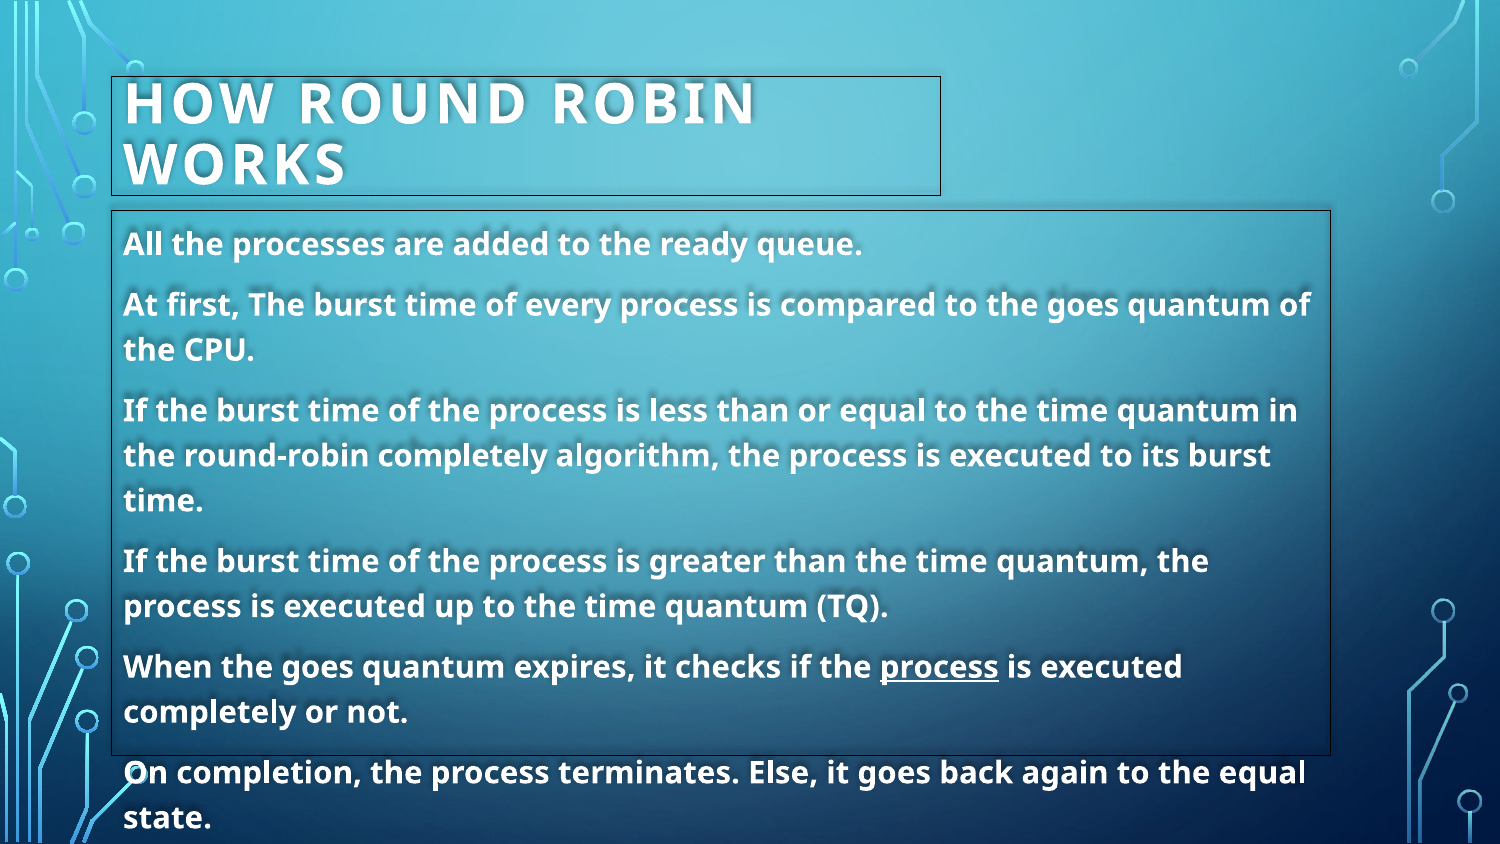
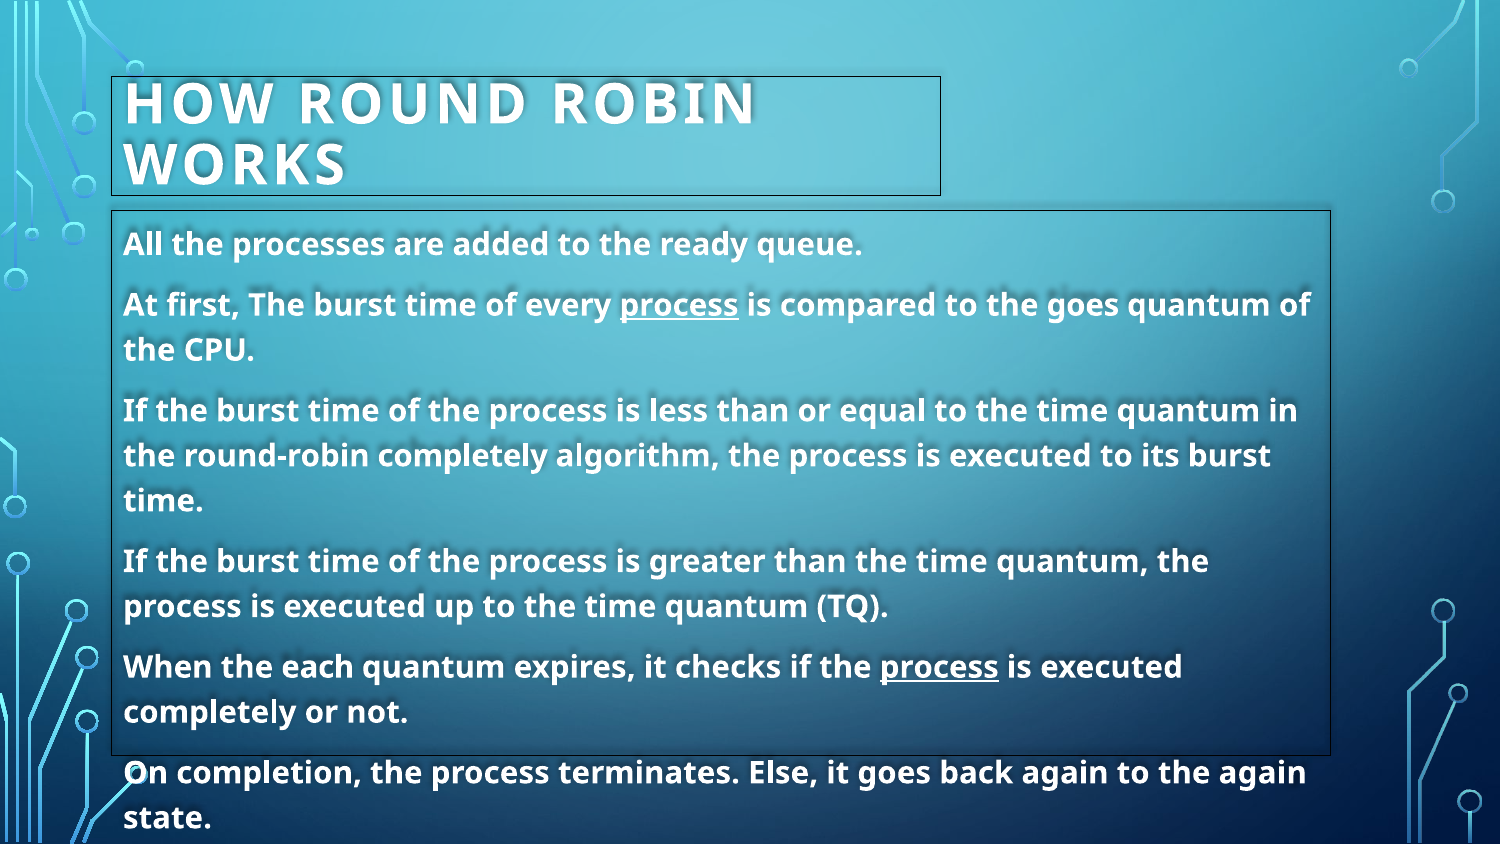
process underline: none -> present (679, 305)
When the goes: goes -> each (318, 667)
the equal: equal -> again (1263, 773)
